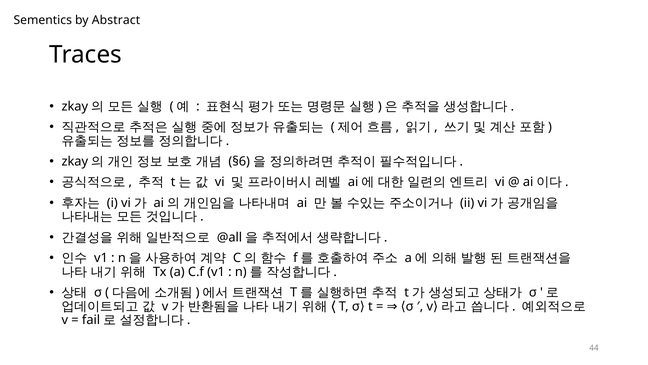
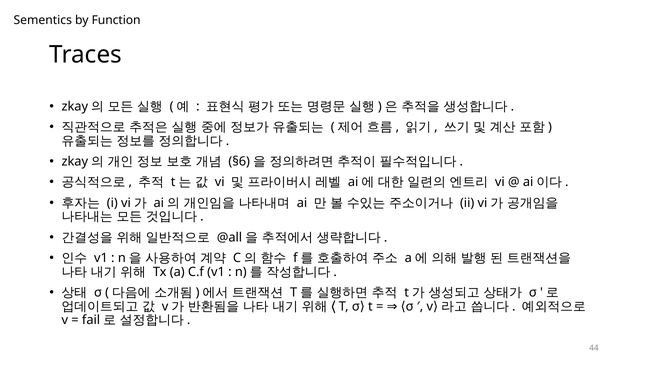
Abstract: Abstract -> Function (116, 20)
